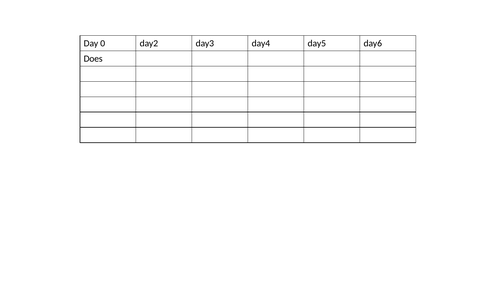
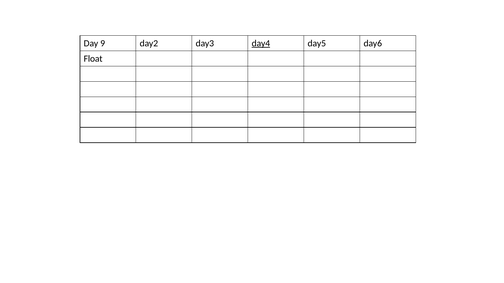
0: 0 -> 9 (103, 43)
day4 underline: none -> present (261, 43)
Does: Does -> Float (93, 59)
